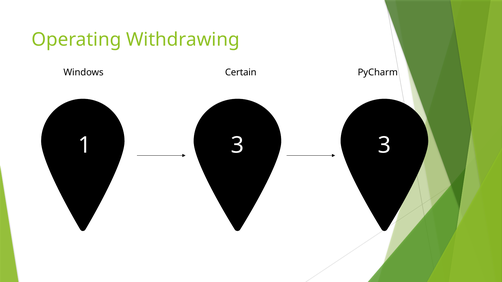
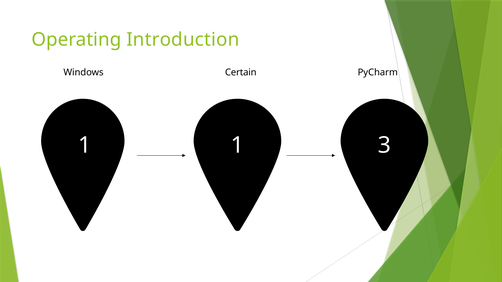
Withdrawing: Withdrawing -> Introduction (183, 40)
1 3: 3 -> 1 (237, 146)
